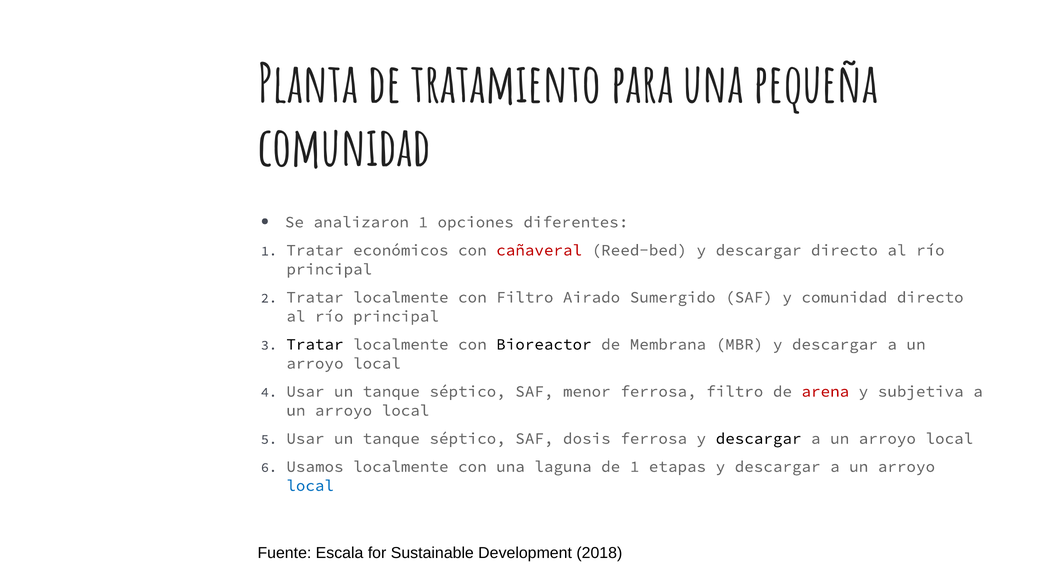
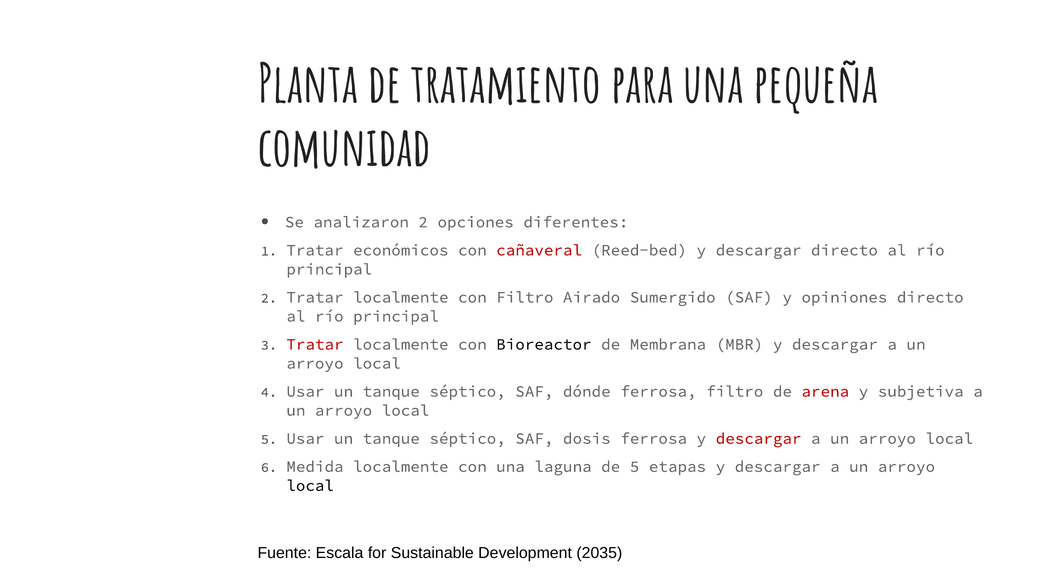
analizaron 1: 1 -> 2 (423, 222)
y comunidad: comunidad -> opiniones (844, 297)
Tratar colour: black -> red (315, 344)
menor: menor -> dónde (587, 391)
descargar colour: black -> red (759, 438)
Usamos: Usamos -> Medida (315, 467)
de 1: 1 -> 5 (635, 467)
local colour: blue -> black (310, 486)
2018: 2018 -> 2035 (599, 553)
